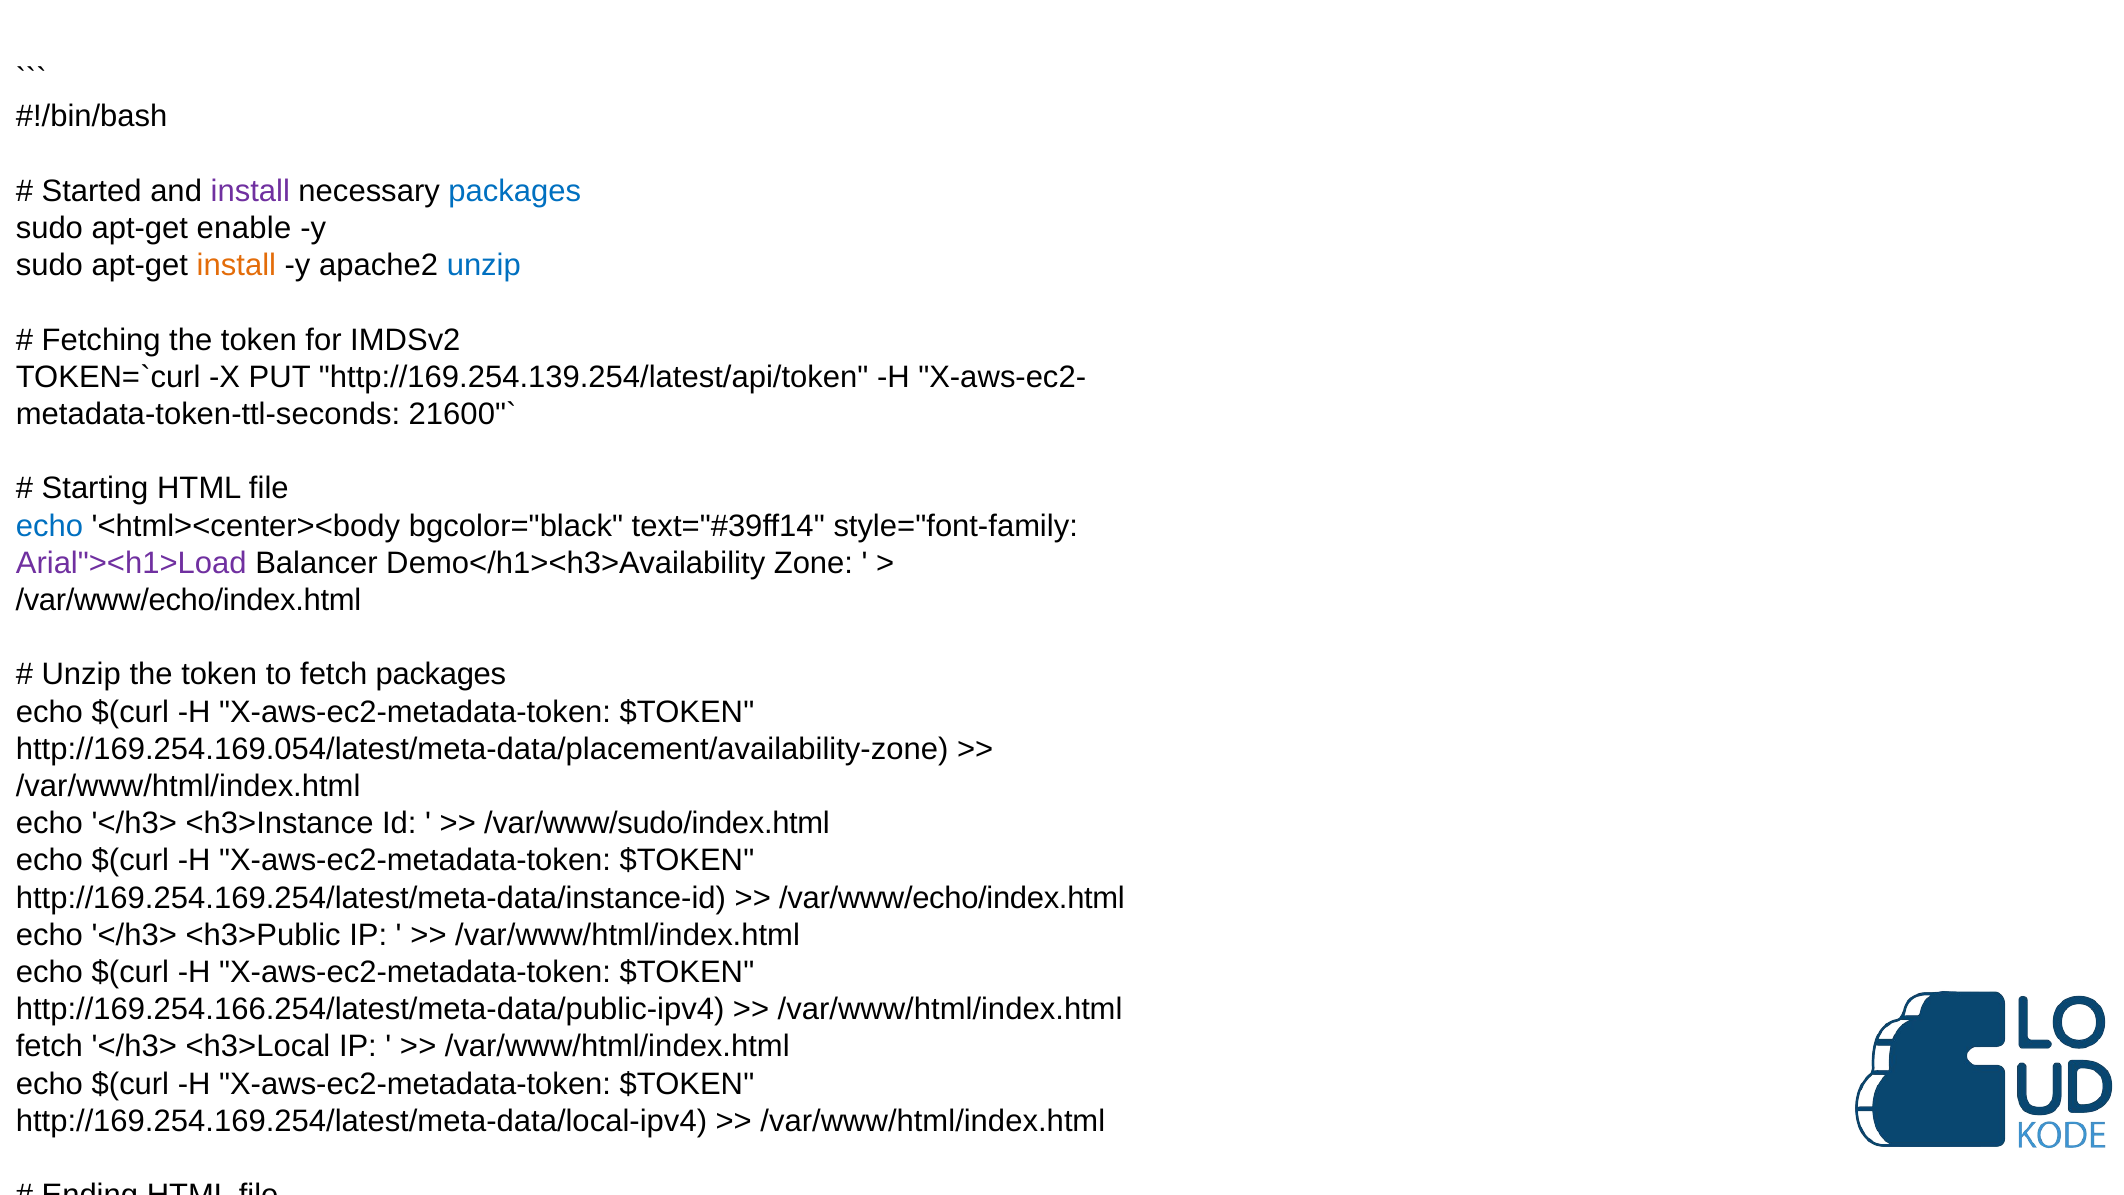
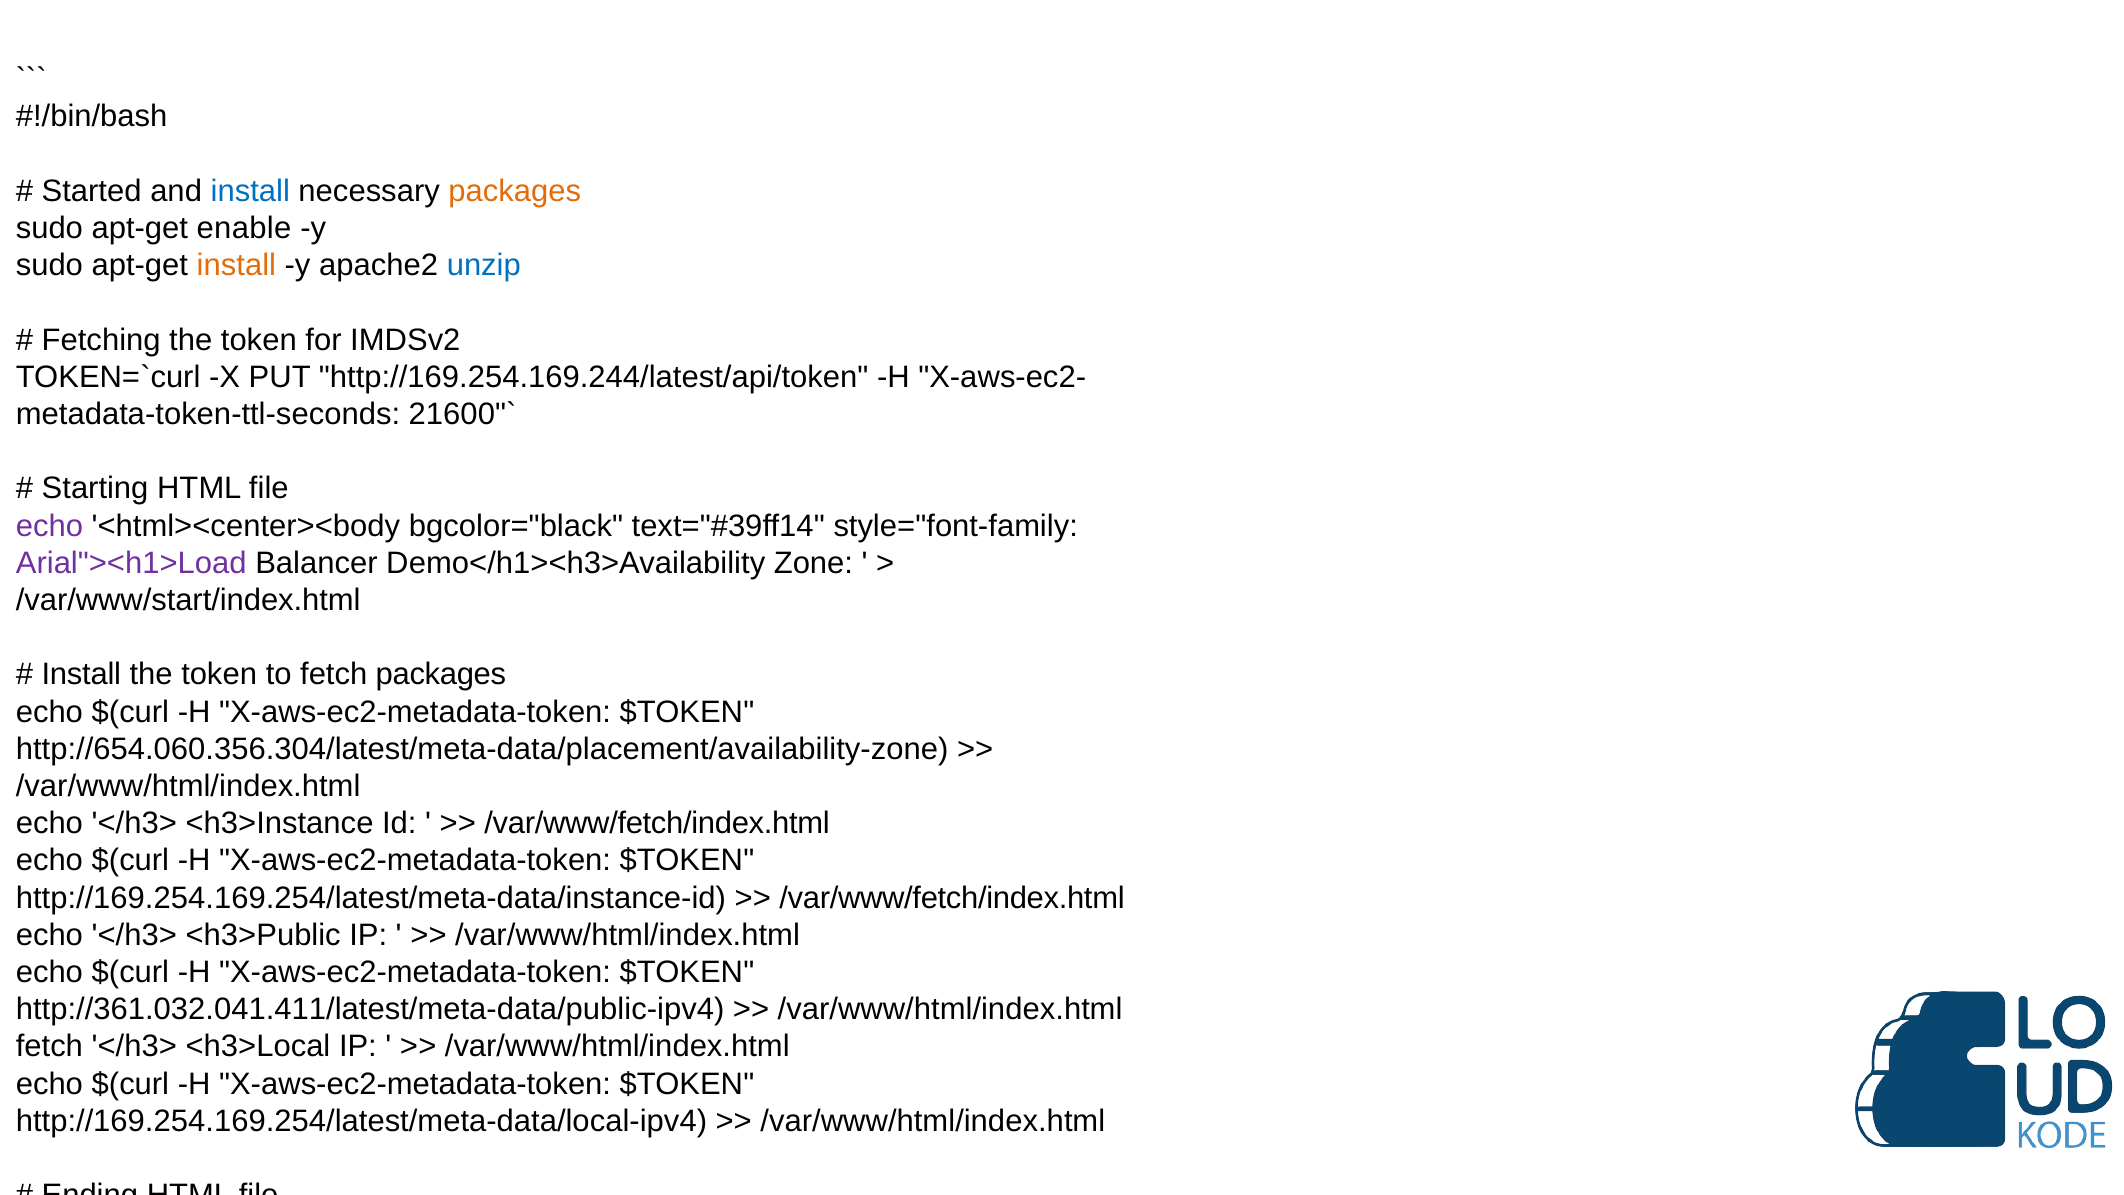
install colour: purple -> blue (250, 191)
packages colour: blue -> orange (515, 191)
http://169.254.139.254/latest/api/token: http://169.254.139.254/latest/api/token -> http://169.254.169.244/latest/api/token (594, 377)
echo colour: blue -> purple (49, 526)
/var/www/echo/index.html: /var/www/echo/index.html -> /var/www/start/index.html (188, 600)
Unzip: Unzip -> Install (81, 675)
http://169.254.169.054/latest/meta-data/placement/availability-zone: http://169.254.169.054/latest/meta-data/placement/availability-zone -> http://654.060.356.304/latest/meta-data/placement/availability-zone (482, 749)
/var/www/sudo/index.html: /var/www/sudo/index.html -> /var/www/fetch/index.html (657, 823)
/var/www/echo/index.html: /var/www/echo/index.html -> /var/www/fetch/index.html (952, 898)
http://169.254.166.254/latest/meta-data/public-ipv4: http://169.254.166.254/latest/meta-data/public-ipv4 -> http://361.032.041.411/latest/meta-data/public-ipv4 (370, 1009)
